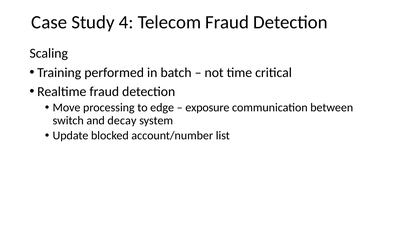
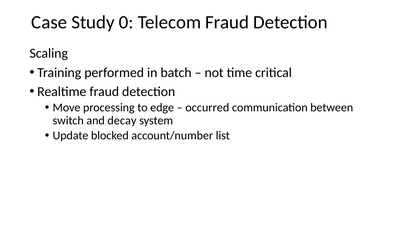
4: 4 -> 0 (126, 22)
exposure: exposure -> occurred (207, 108)
